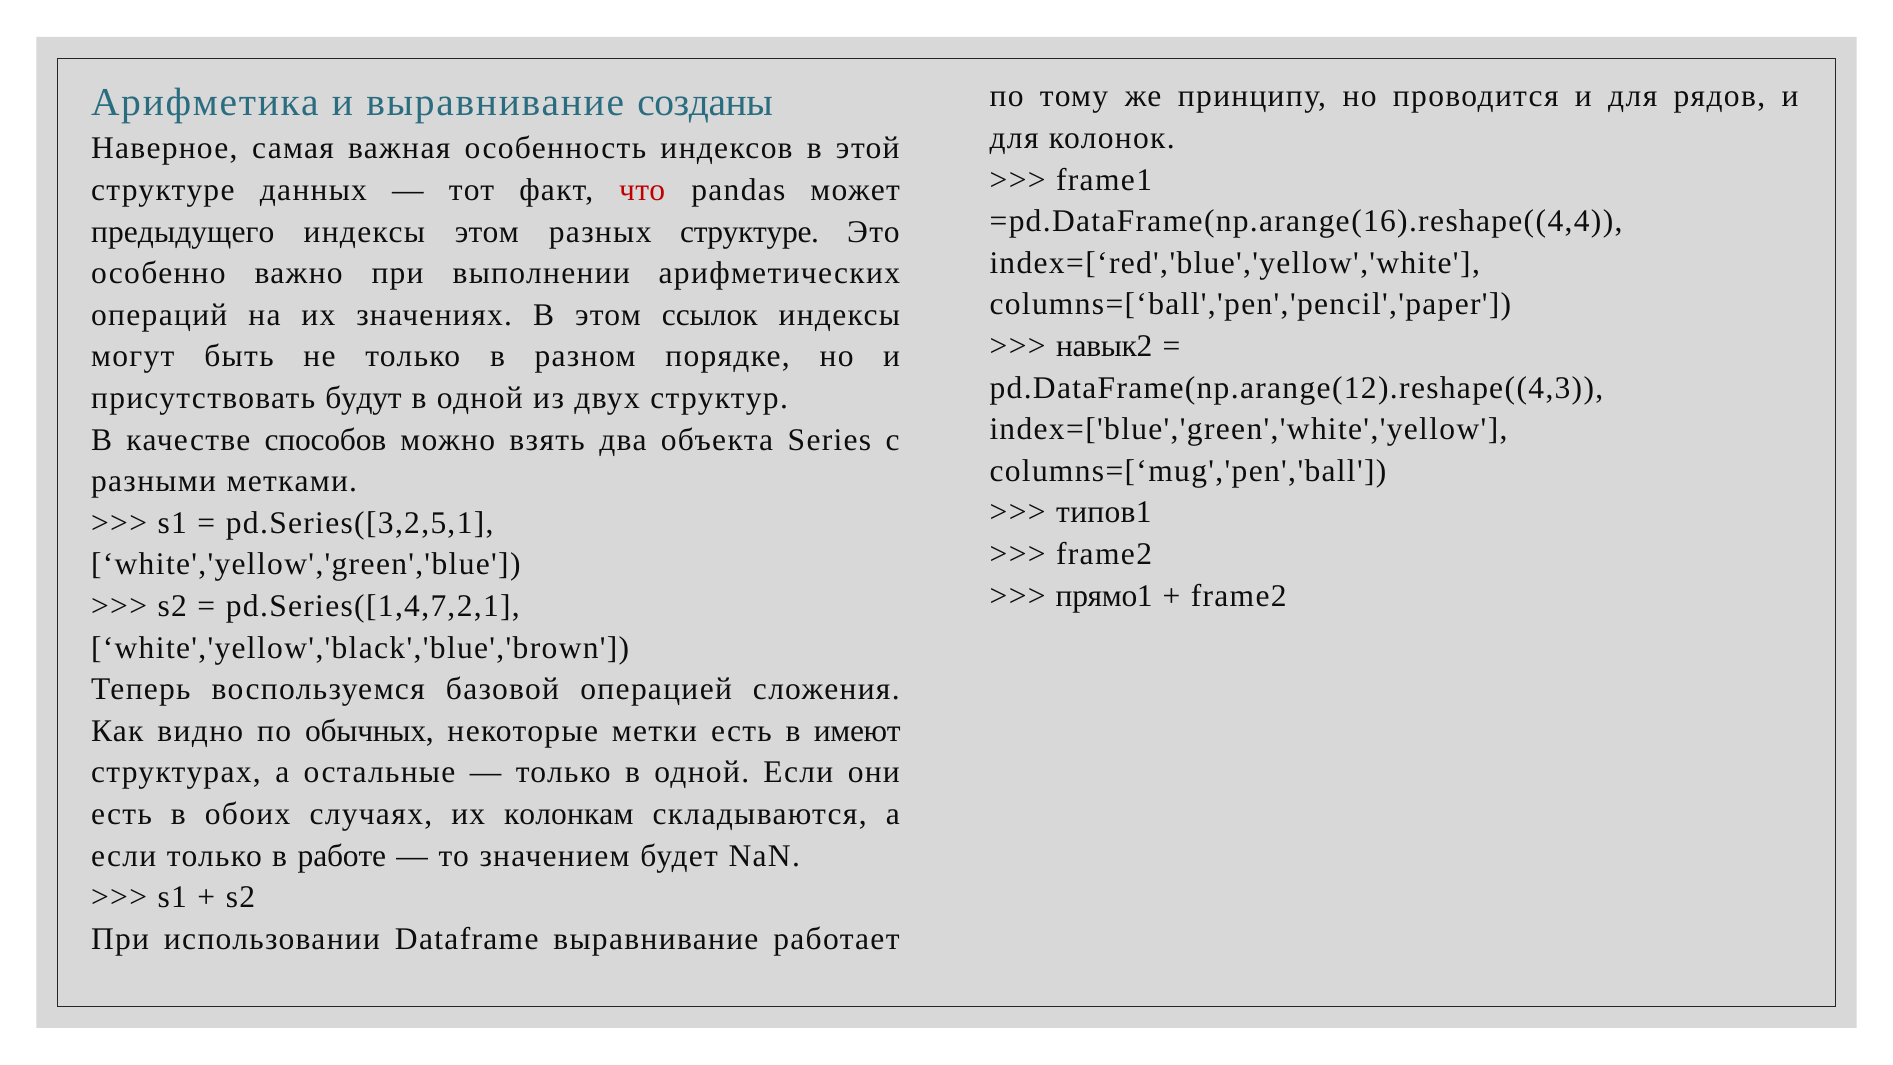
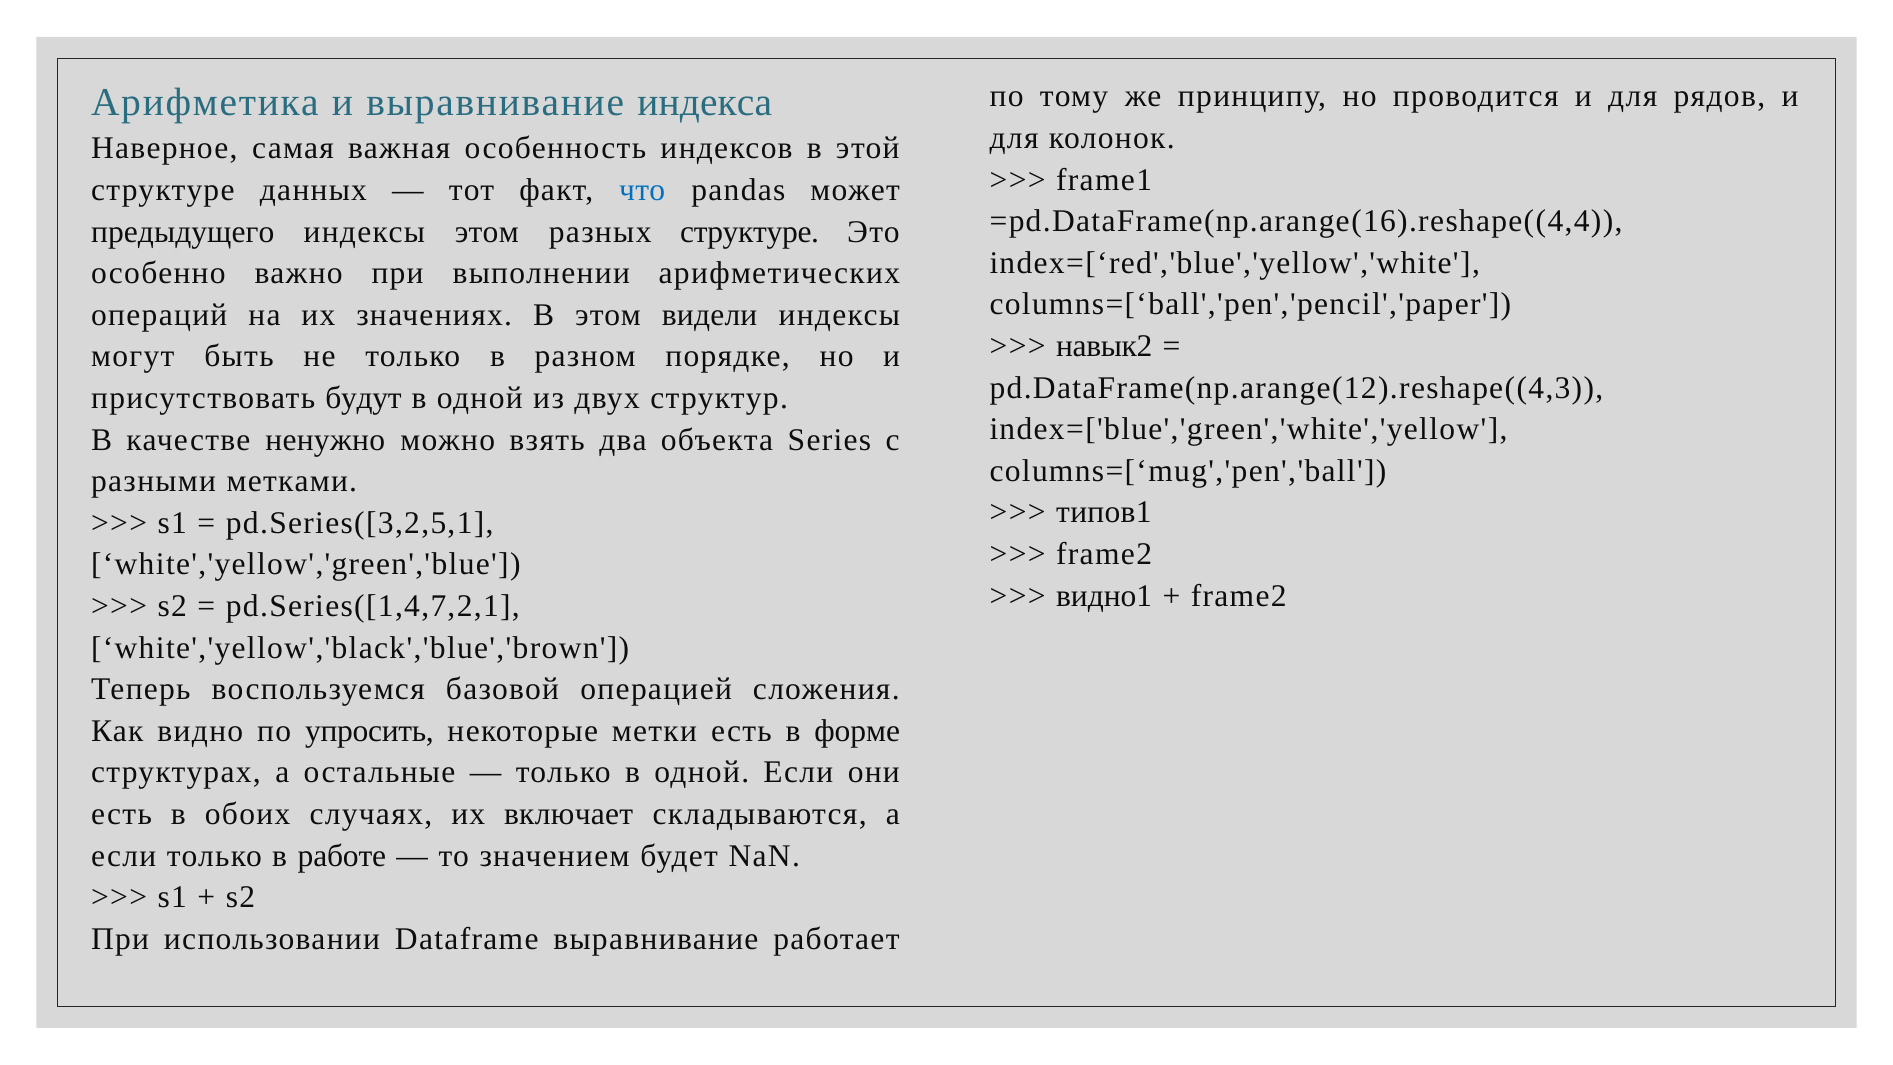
созданы: созданы -> индекса (705, 103)
что colour: red -> blue (642, 190)
ссылок: ссылок -> видели (710, 315)
способов: способов -> ненужно (325, 440)
прямо1: прямо1 -> видно1 (1104, 596)
обычных: обычных -> упросить (369, 731)
имеют: имеют -> форме (857, 731)
колонкам: колонкам -> включает (569, 814)
